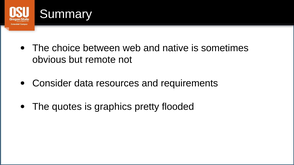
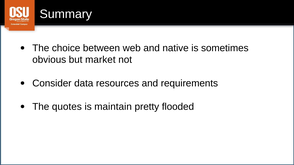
remote: remote -> market (100, 60)
graphics: graphics -> maintain (113, 107)
